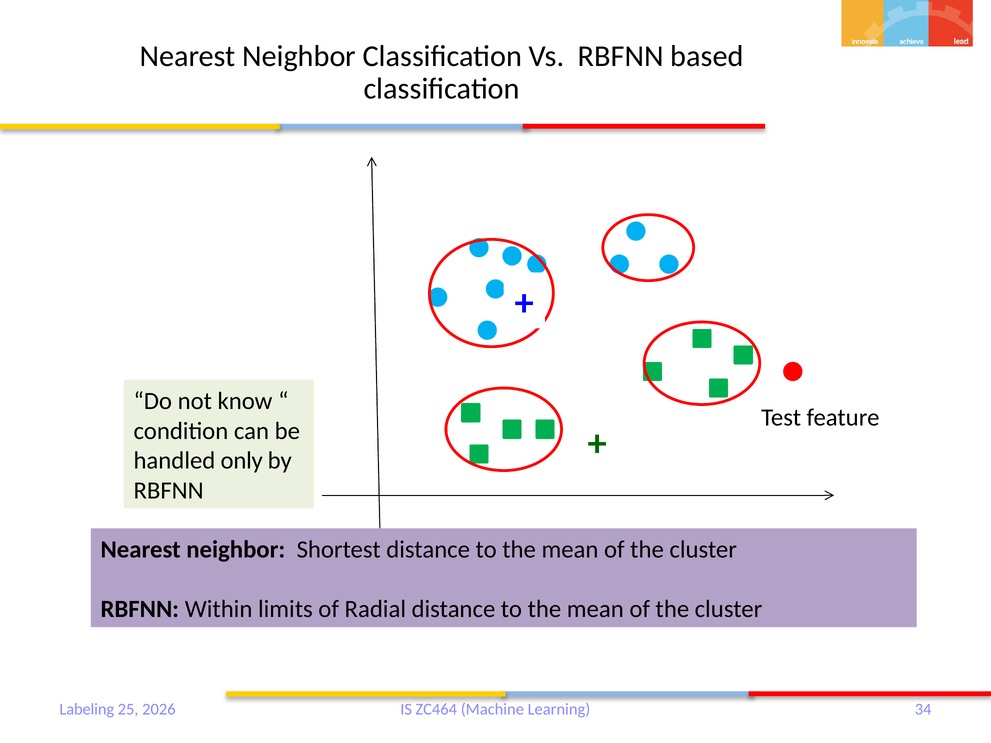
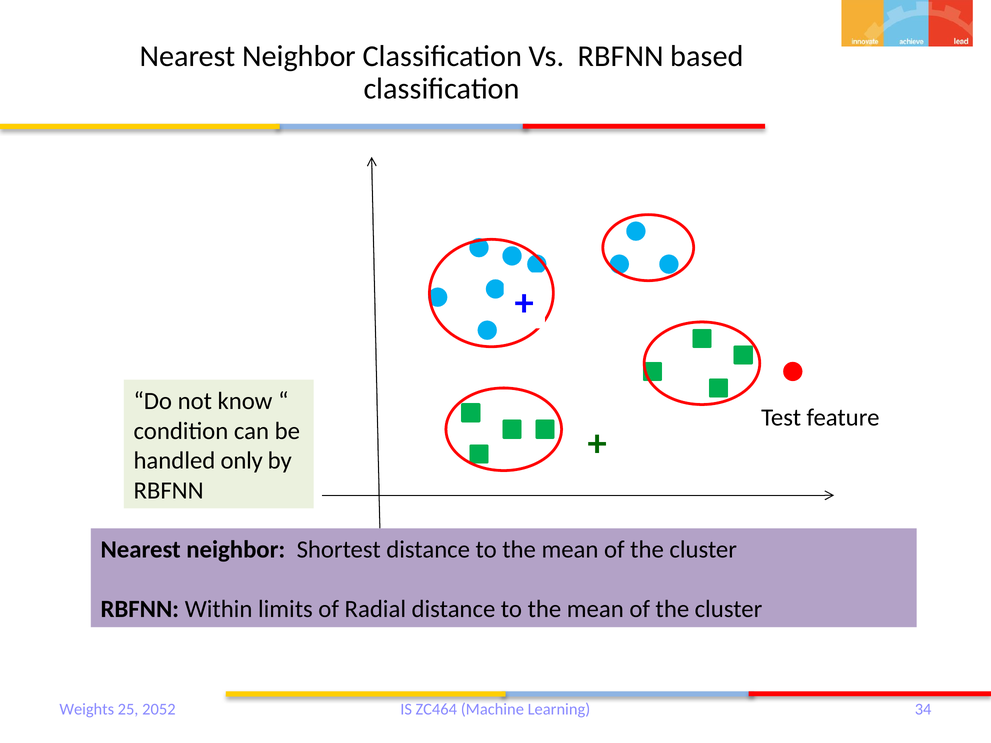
Labeling: Labeling -> Weights (87, 710)
2026: 2026 -> 2052 (159, 710)
